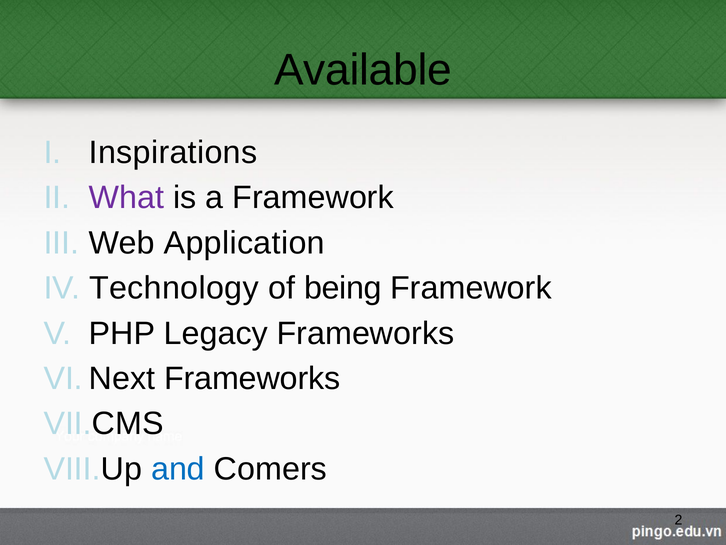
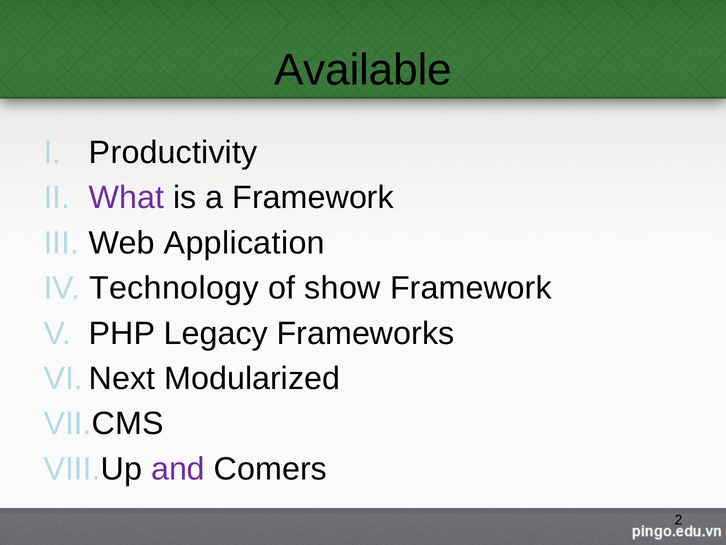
Inspirations: Inspirations -> Productivity (173, 152)
being: being -> show (343, 288)
Frameworks: Frameworks -> Modularized (252, 378)
and colour: blue -> purple (178, 469)
